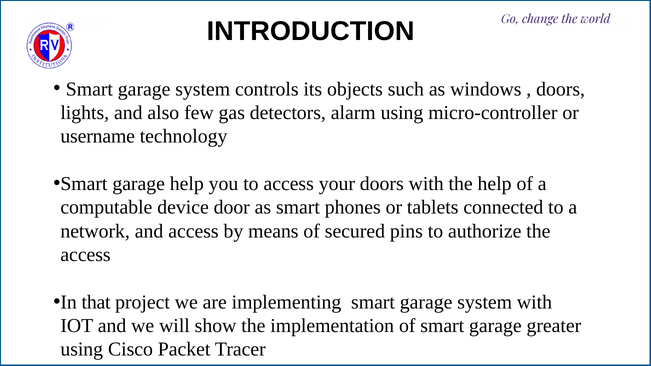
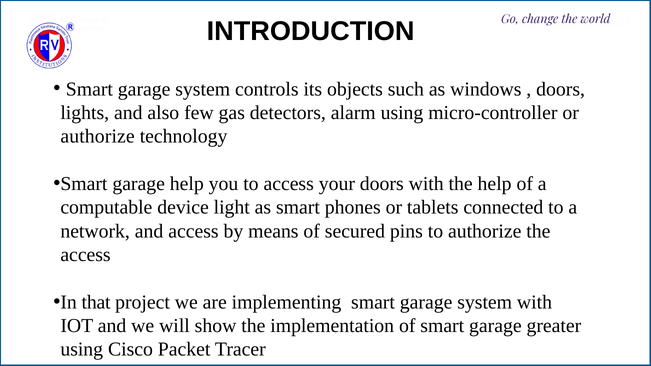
username: username -> authorize (98, 136)
door: door -> light (232, 208)
